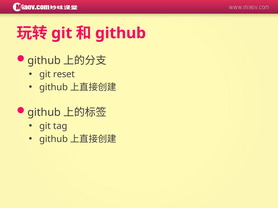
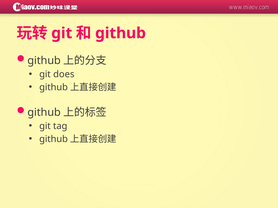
reset: reset -> does (64, 74)
